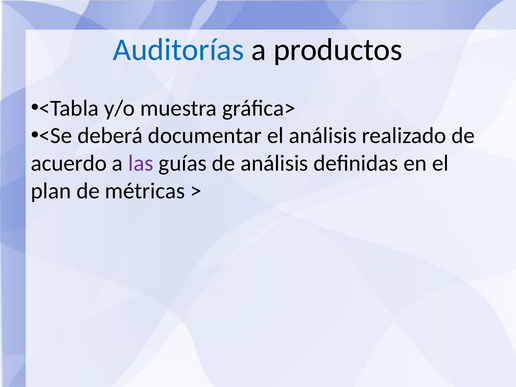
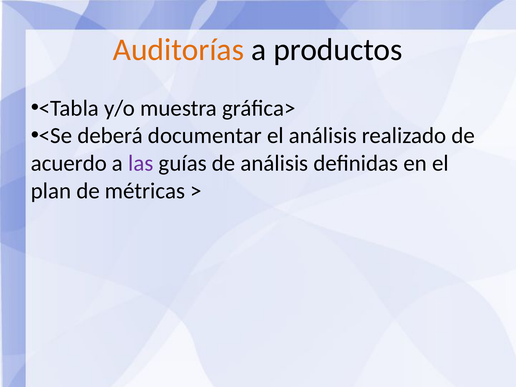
Auditorías colour: blue -> orange (178, 50)
